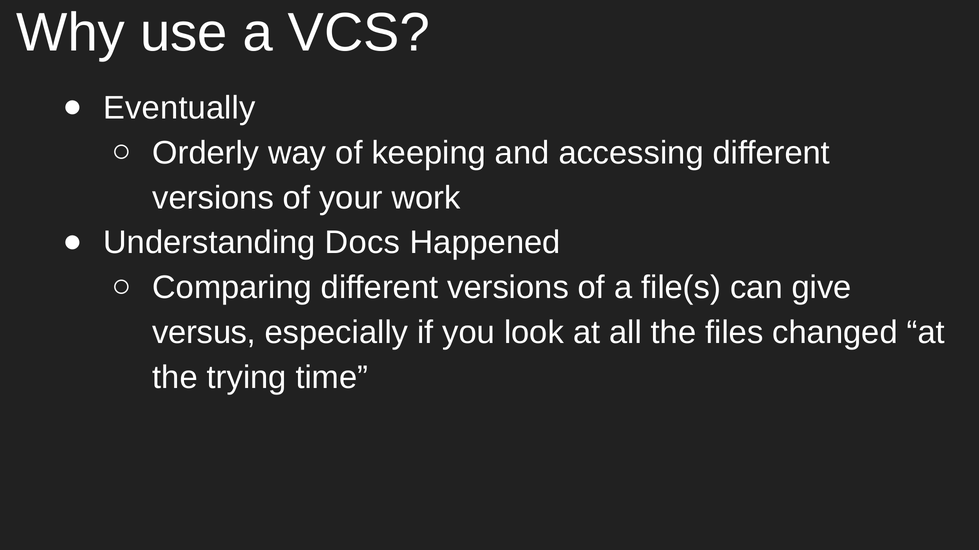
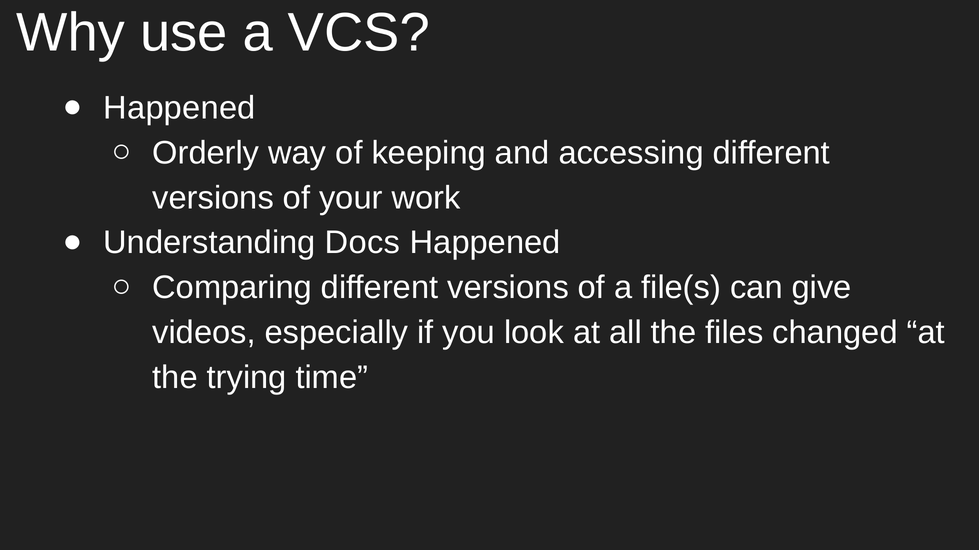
Eventually: Eventually -> Happened (180, 108)
versus: versus -> videos (204, 333)
